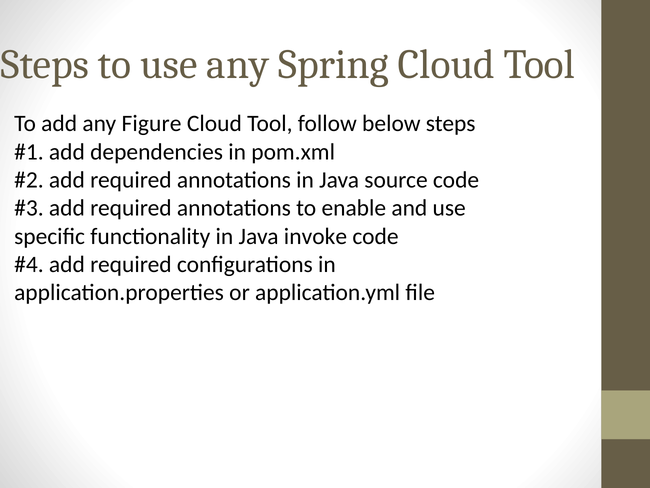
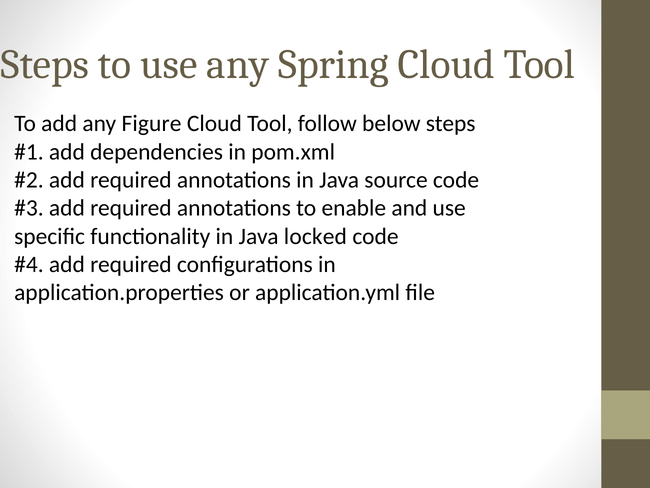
invoke: invoke -> locked (315, 236)
